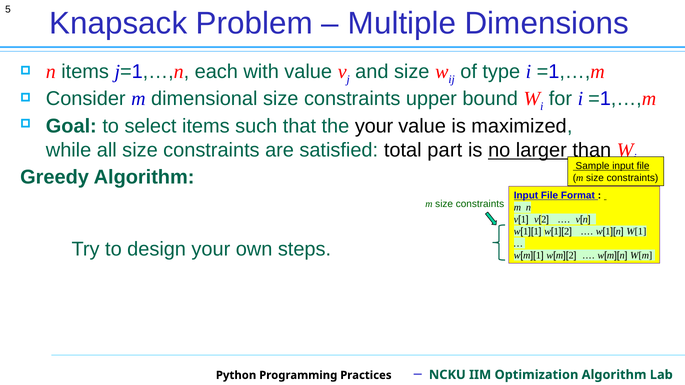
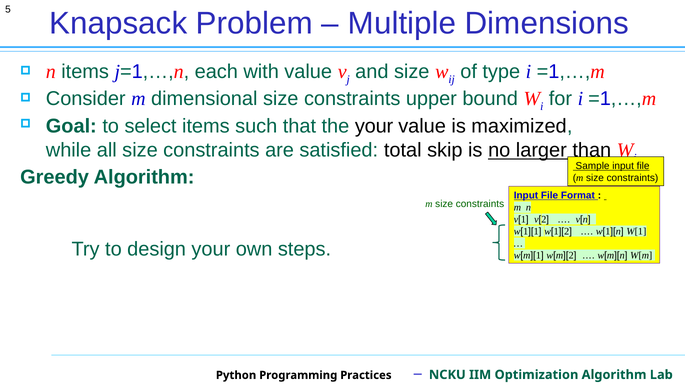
part: part -> skip (445, 150)
